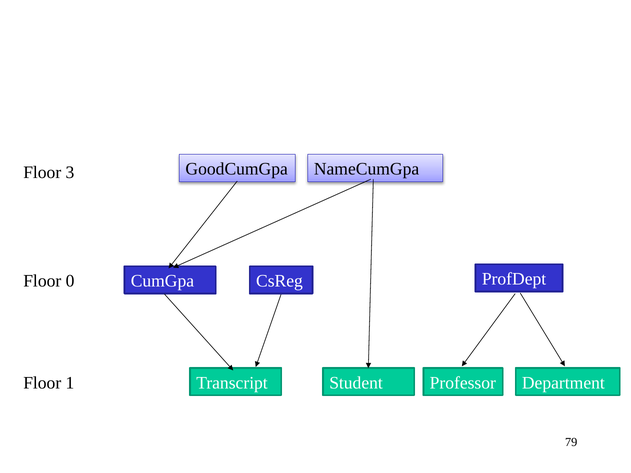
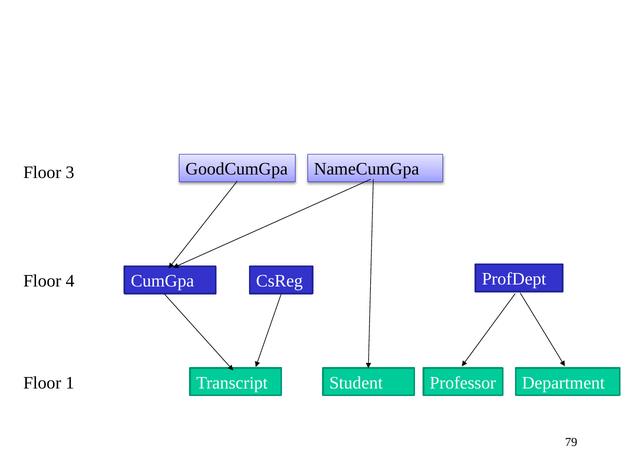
0: 0 -> 4 (70, 281)
